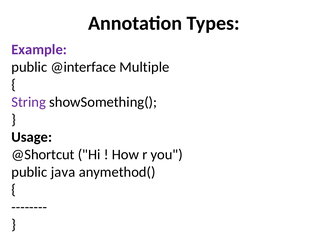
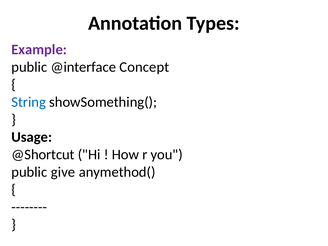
Multiple: Multiple -> Concept (144, 67)
String colour: purple -> blue (29, 102)
java: java -> give (63, 172)
